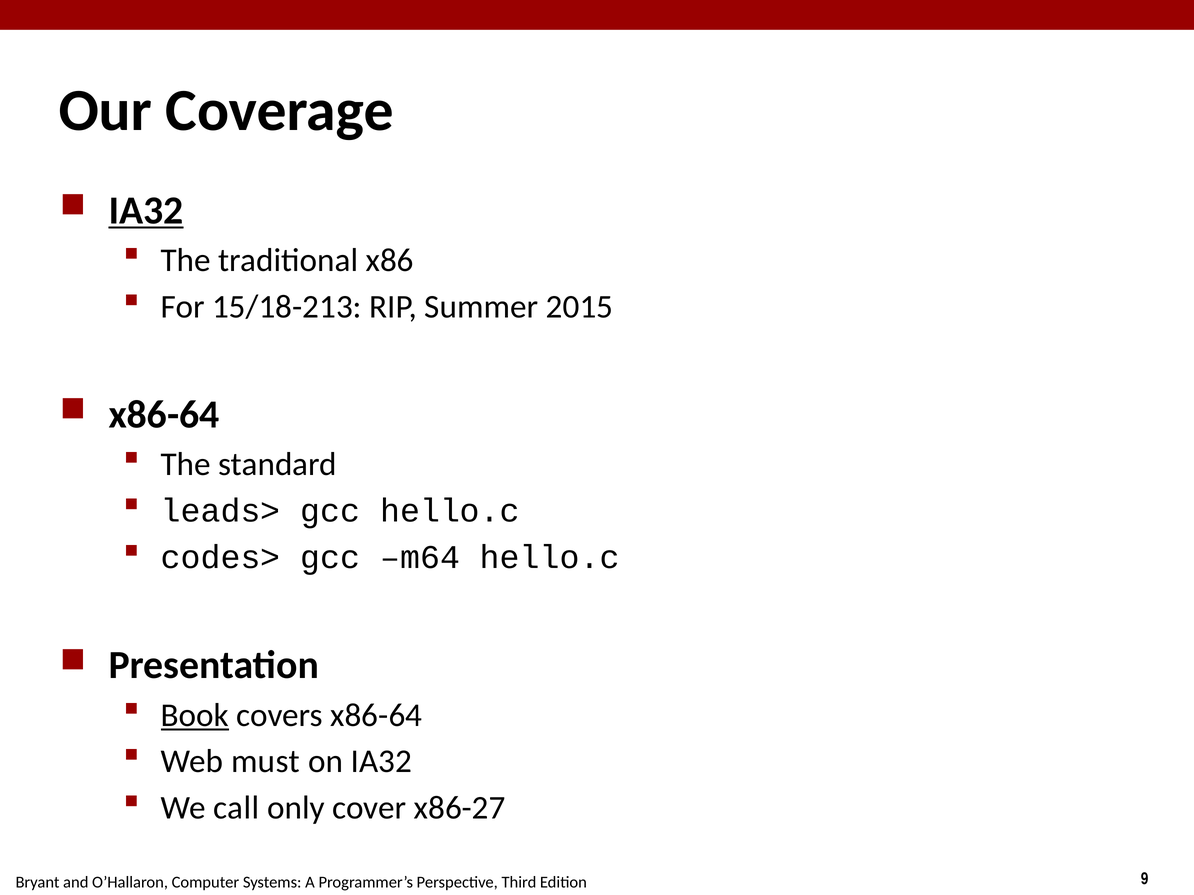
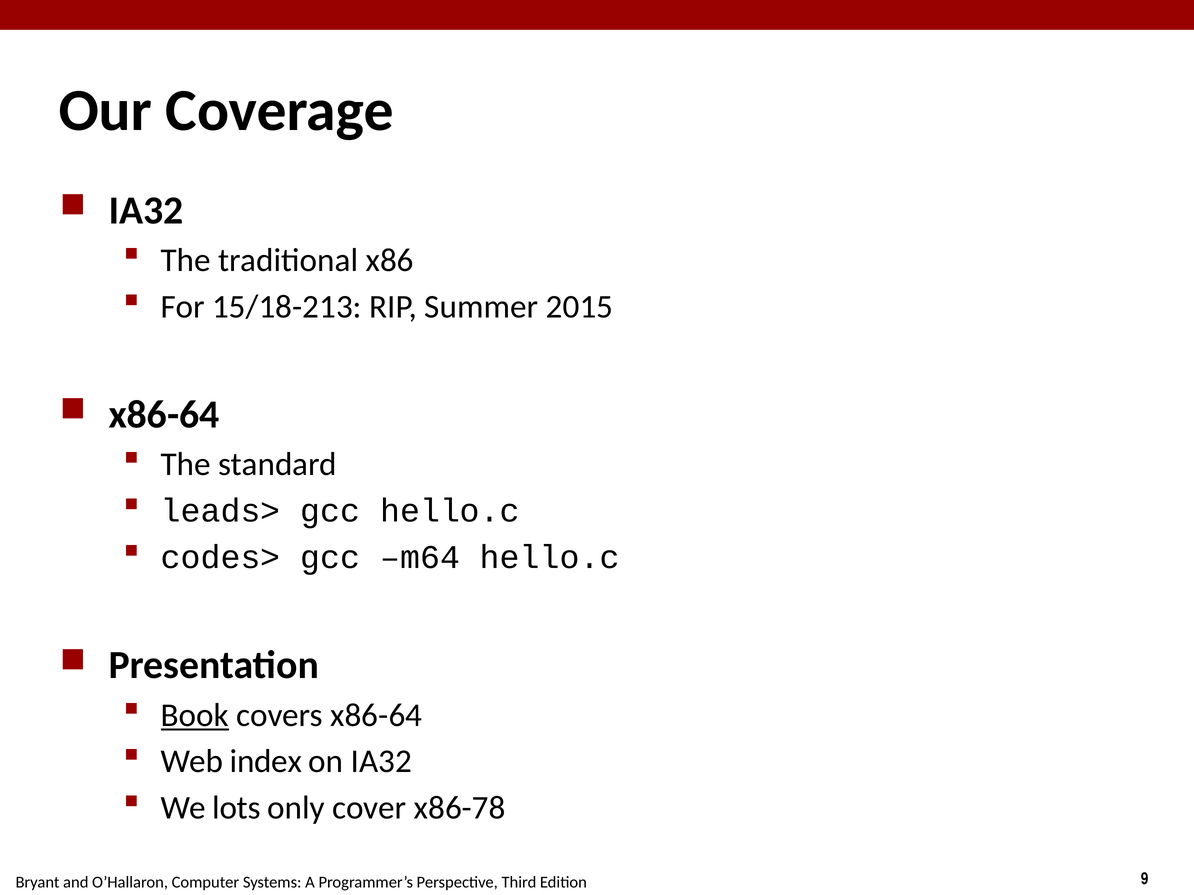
IA32 underline: present -> none (146, 211)
must: must -> index (266, 762)
call: call -> lots (237, 808)
x86-27: x86-27 -> x86-78 (460, 808)
